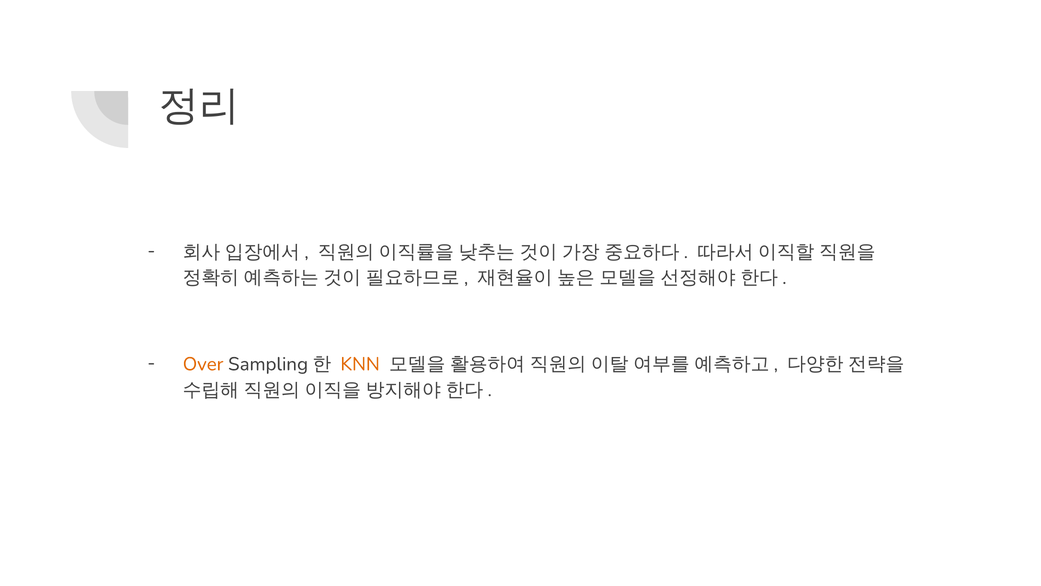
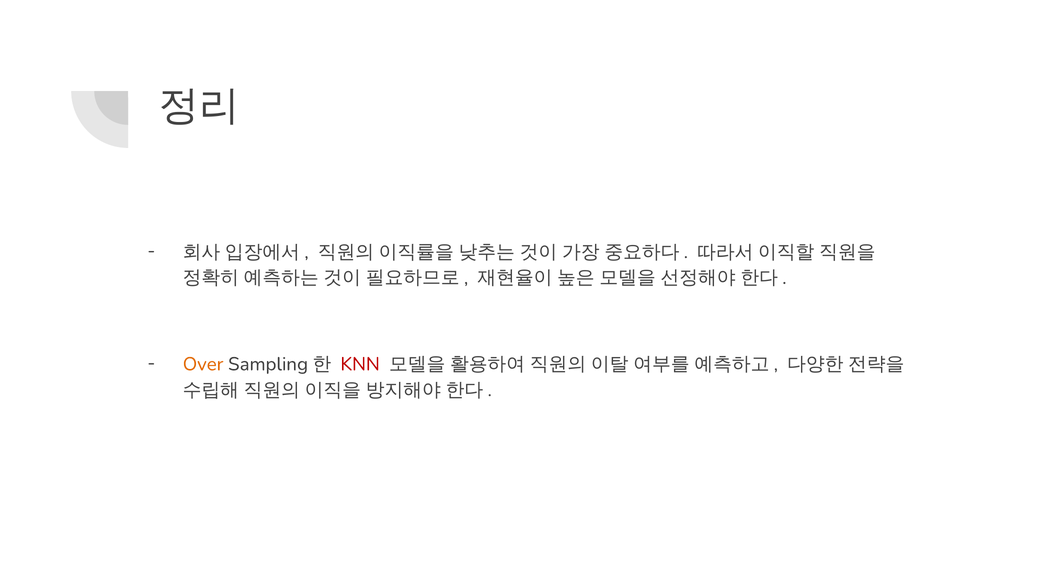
KNN colour: orange -> red (360, 364)
